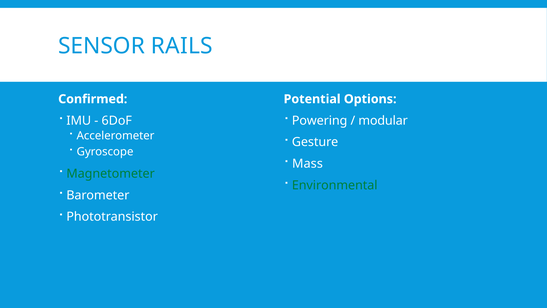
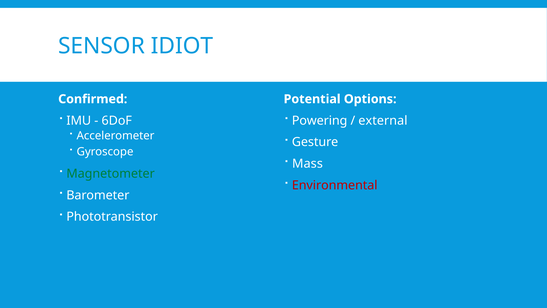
RAILS: RAILS -> IDIOT (182, 46)
modular: modular -> external (383, 121)
Environmental colour: green -> red (335, 185)
